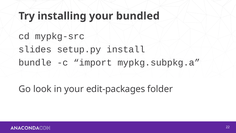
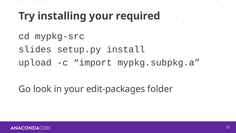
bundled: bundled -> required (138, 16)
bundle: bundle -> upload (35, 63)
